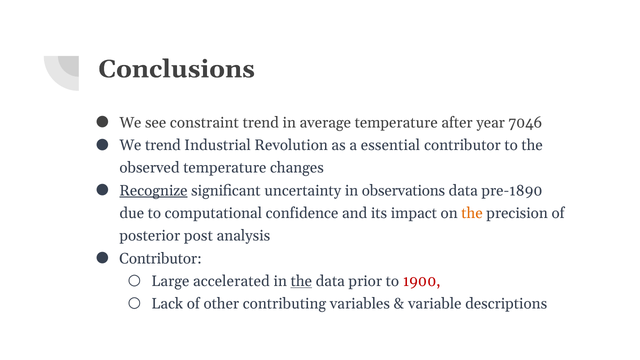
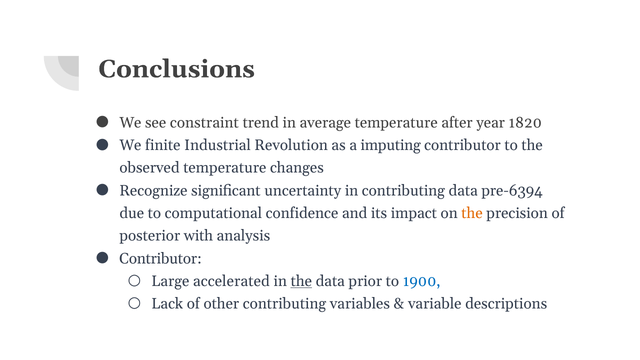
7046: 7046 -> 1820 (525, 123)
We trend: trend -> finite (163, 145)
essential: essential -> imputing (391, 145)
Recognize underline: present -> none (153, 191)
in observations: observations -> contributing (403, 191)
pre-1890: pre-1890 -> pre-6394 (512, 191)
post: post -> with (199, 236)
1900 colour: red -> blue (422, 281)
